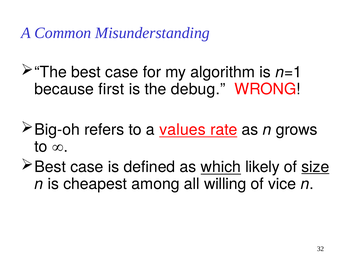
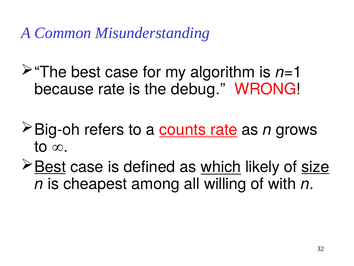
because first: first -> rate (111, 89)
values: values -> counts (183, 129)
Best underline: none -> present (50, 167)
vice: vice -> with (282, 184)
